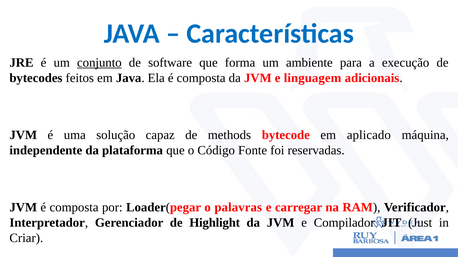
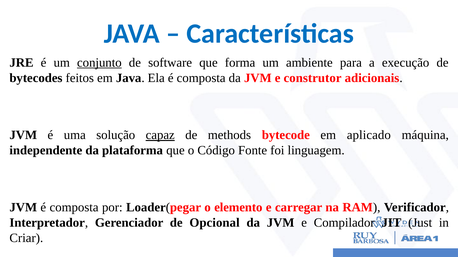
linguagem: linguagem -> construtor (313, 78)
capaz underline: none -> present (160, 135)
reservadas: reservadas -> linguagem (316, 151)
palavras: palavras -> elemento (238, 208)
Highlight: Highlight -> Opcional (215, 223)
